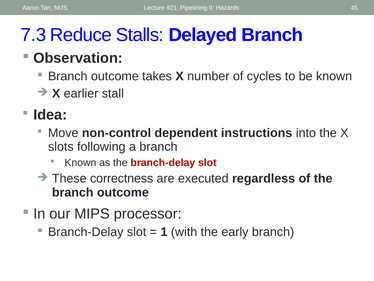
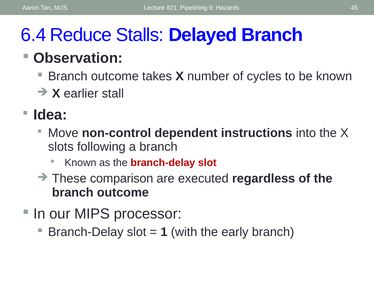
7.3: 7.3 -> 6.4 (33, 35)
correctness: correctness -> comparison (122, 178)
